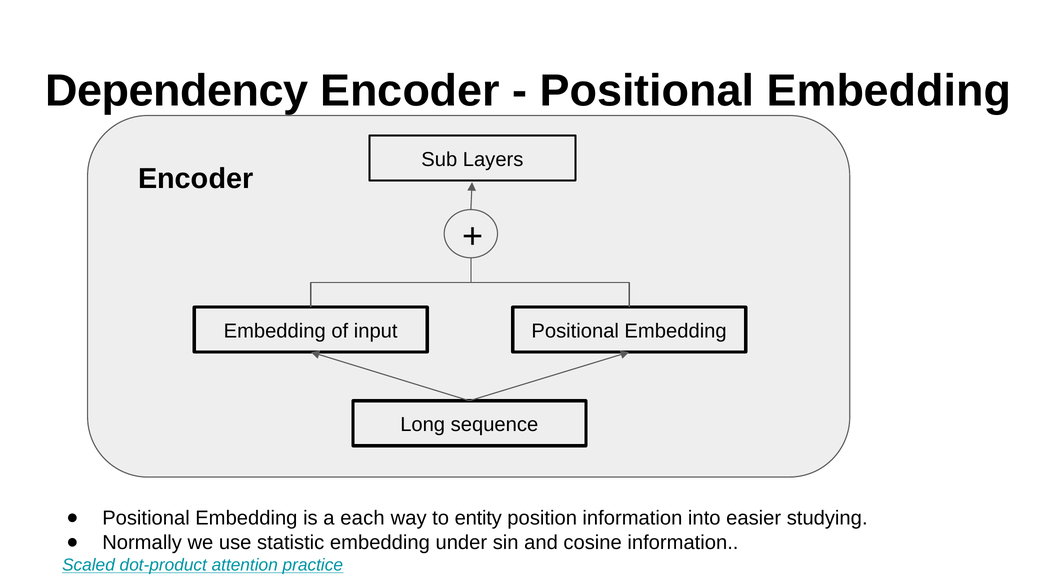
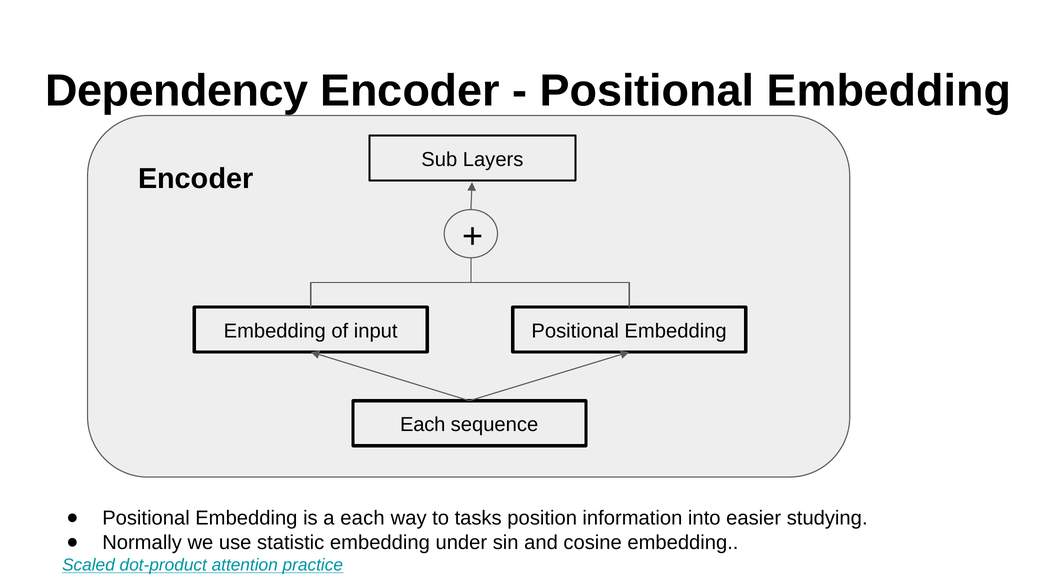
Long: Long -> Each (423, 424)
entity: entity -> tasks (478, 518)
cosine information: information -> embedding (683, 542)
